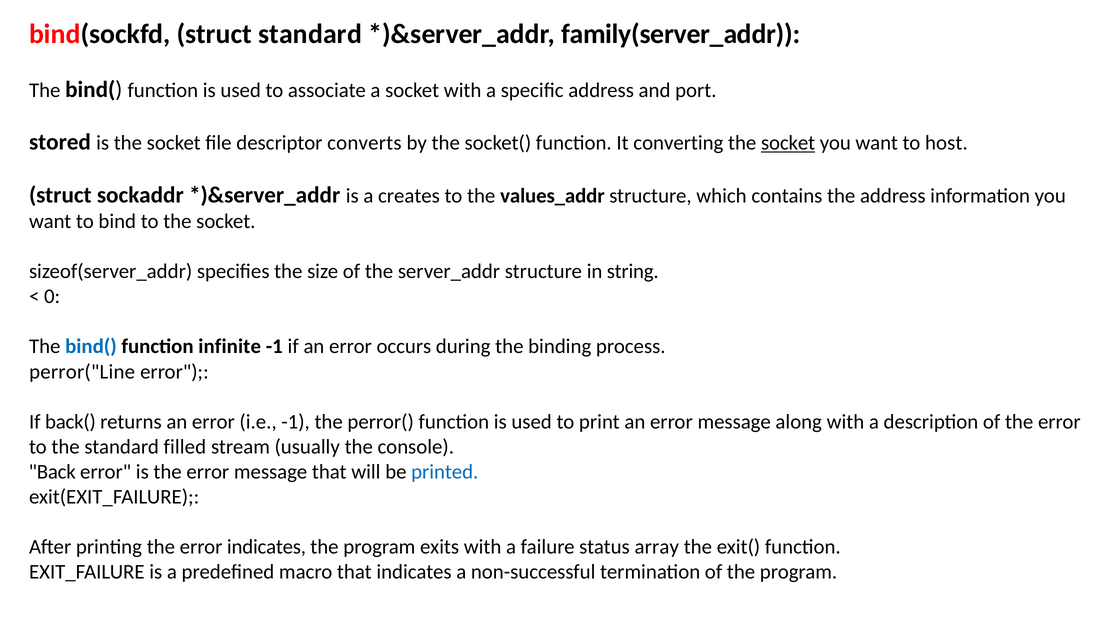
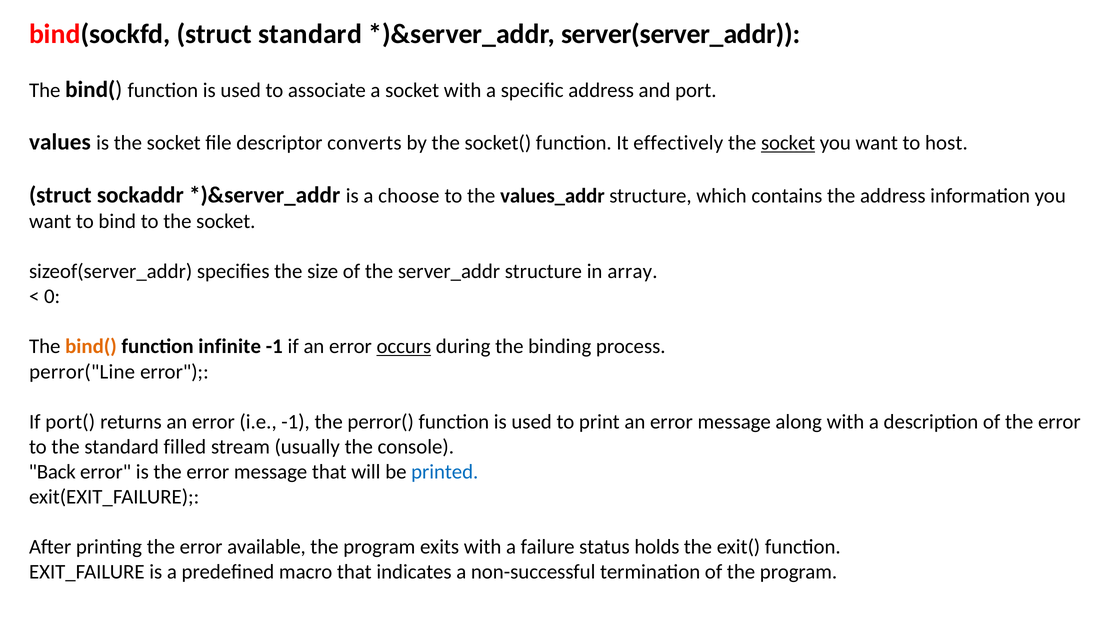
family(server_addr: family(server_addr -> server(server_addr (681, 34)
stored: stored -> values (60, 142)
converting: converting -> effectively (678, 143)
creates: creates -> choose (409, 196)
string: string -> array (633, 271)
bind( colour: blue -> orange (91, 346)
occurs underline: none -> present (404, 346)
back(: back( -> port( (70, 421)
error indicates: indicates -> available (266, 546)
array: array -> holds (657, 546)
